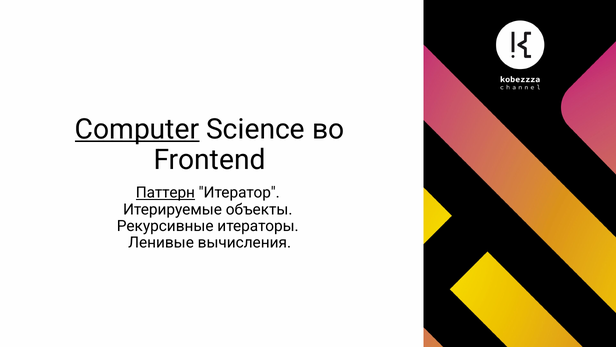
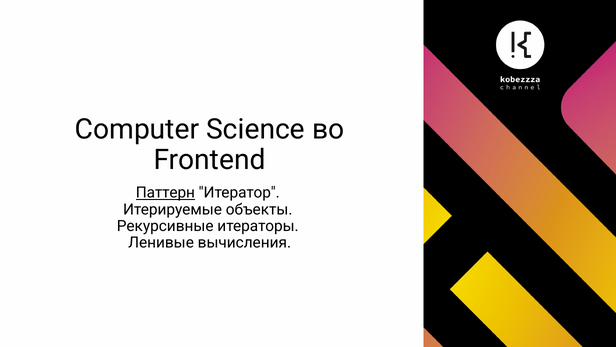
Computer underline: present -> none (137, 129)
